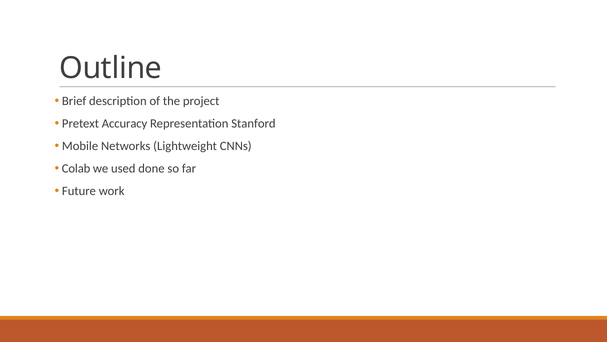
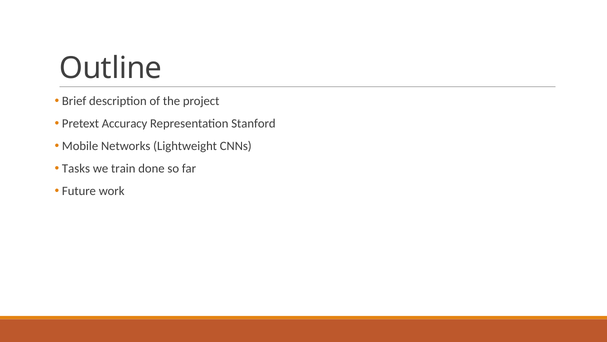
Colab: Colab -> Tasks (76, 168)
used: used -> train (123, 168)
